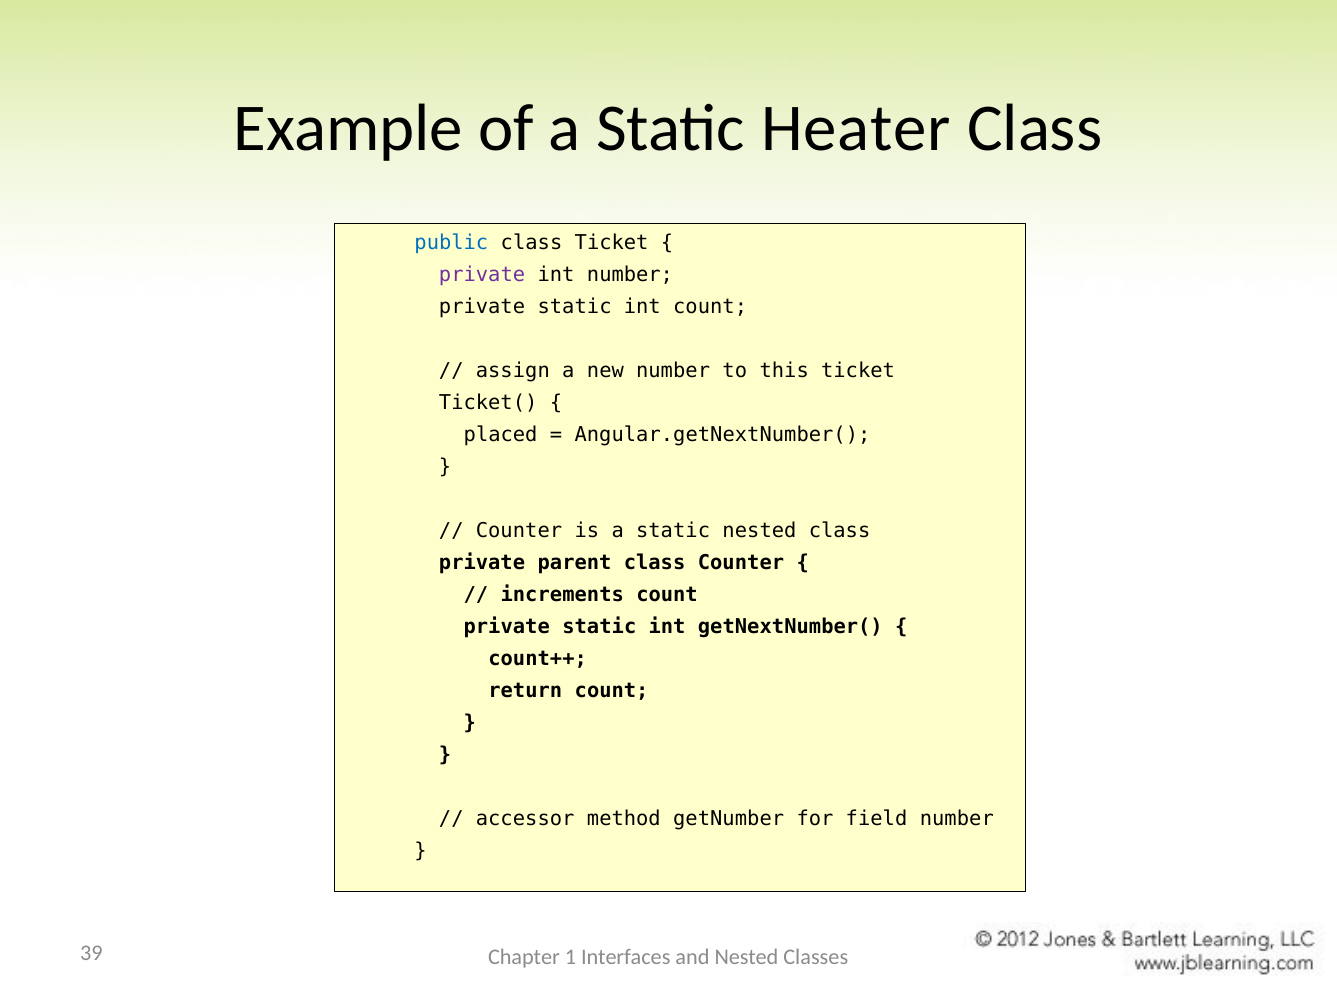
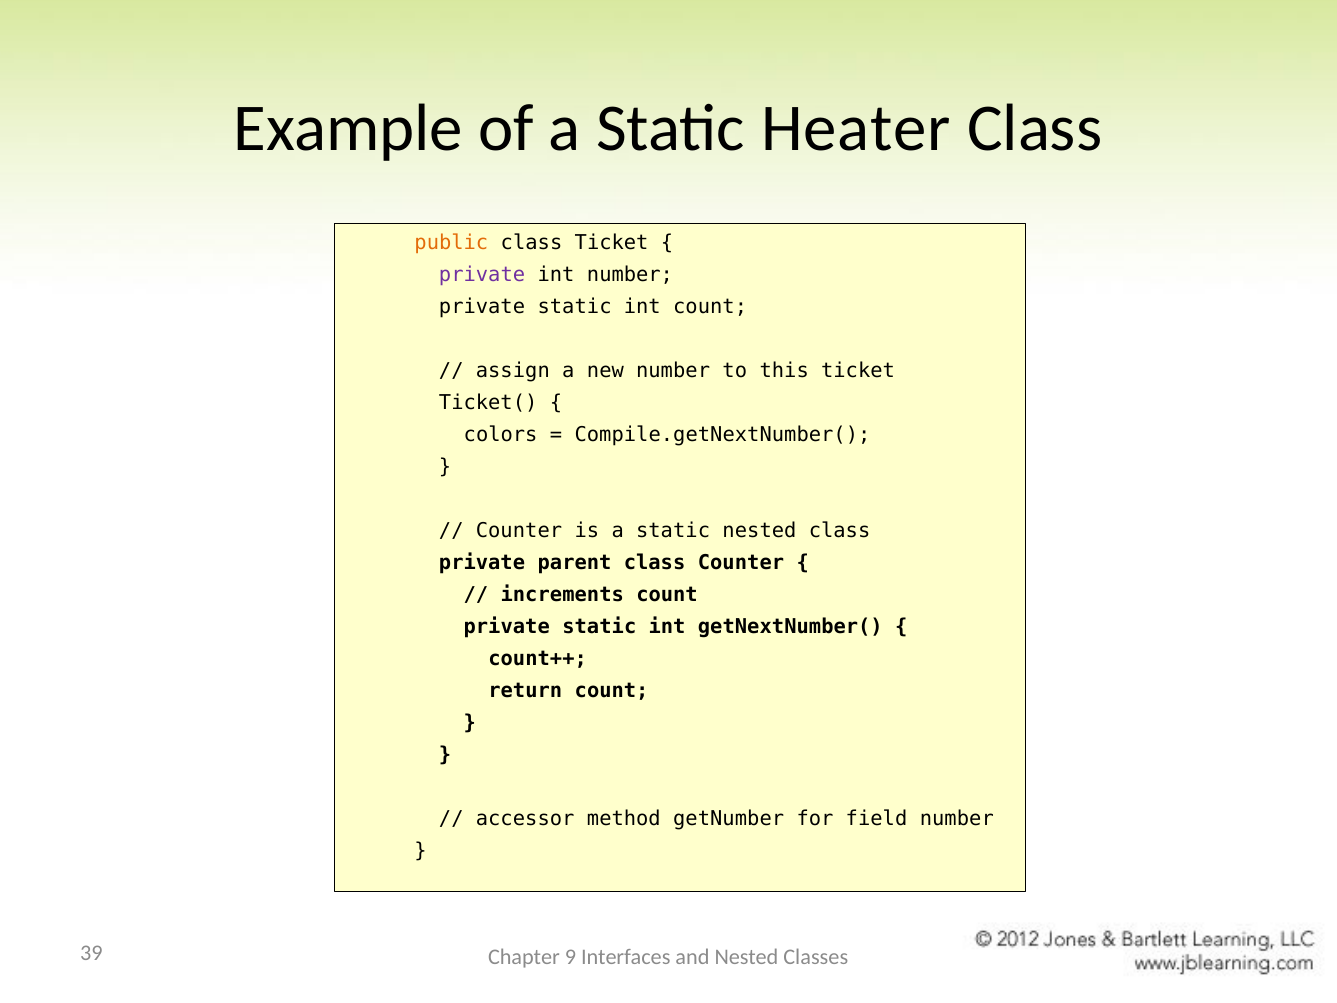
public colour: blue -> orange (451, 243)
placed: placed -> colors (501, 435)
Angular.getNextNumber(: Angular.getNextNumber( -> Compile.getNextNumber( (723, 435)
1: 1 -> 9 (570, 957)
